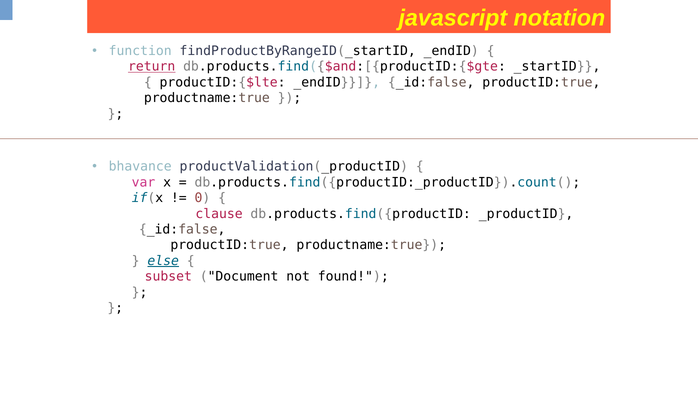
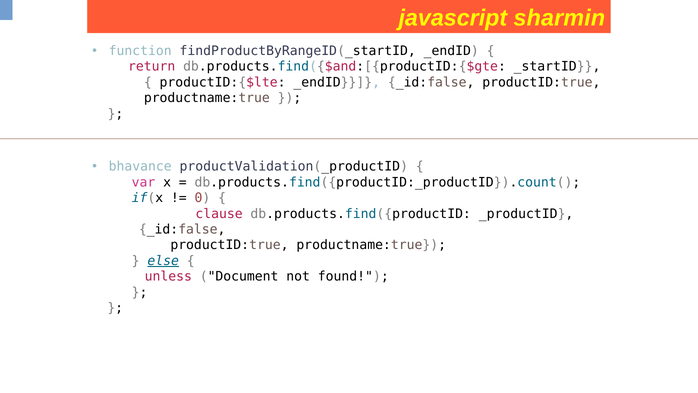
notation: notation -> sharmin (559, 18)
return underline: present -> none (152, 67)
subset: subset -> unless (168, 276)
